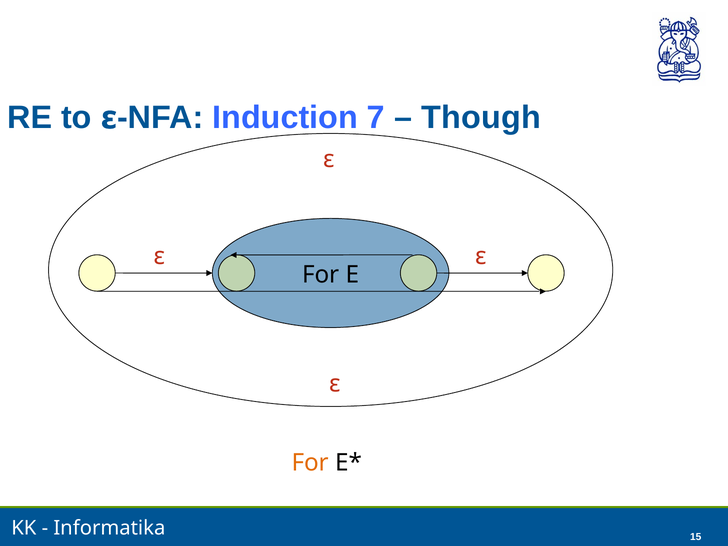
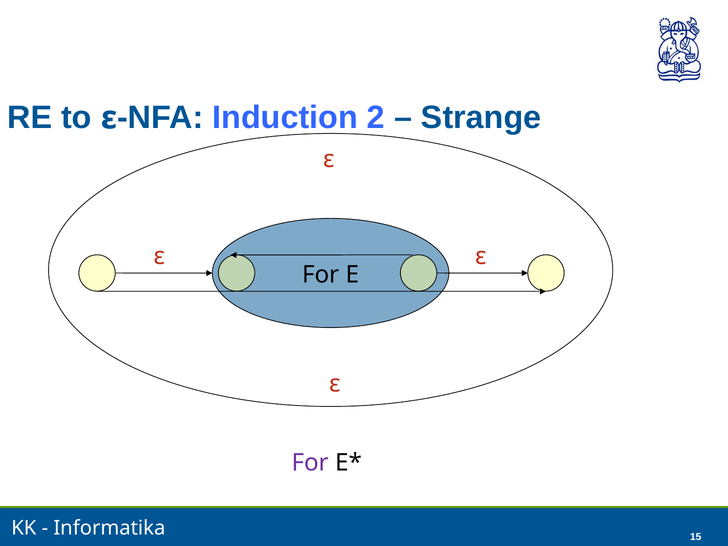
7: 7 -> 2 (376, 118)
Though: Though -> Strange (481, 118)
For colour: orange -> purple (310, 463)
